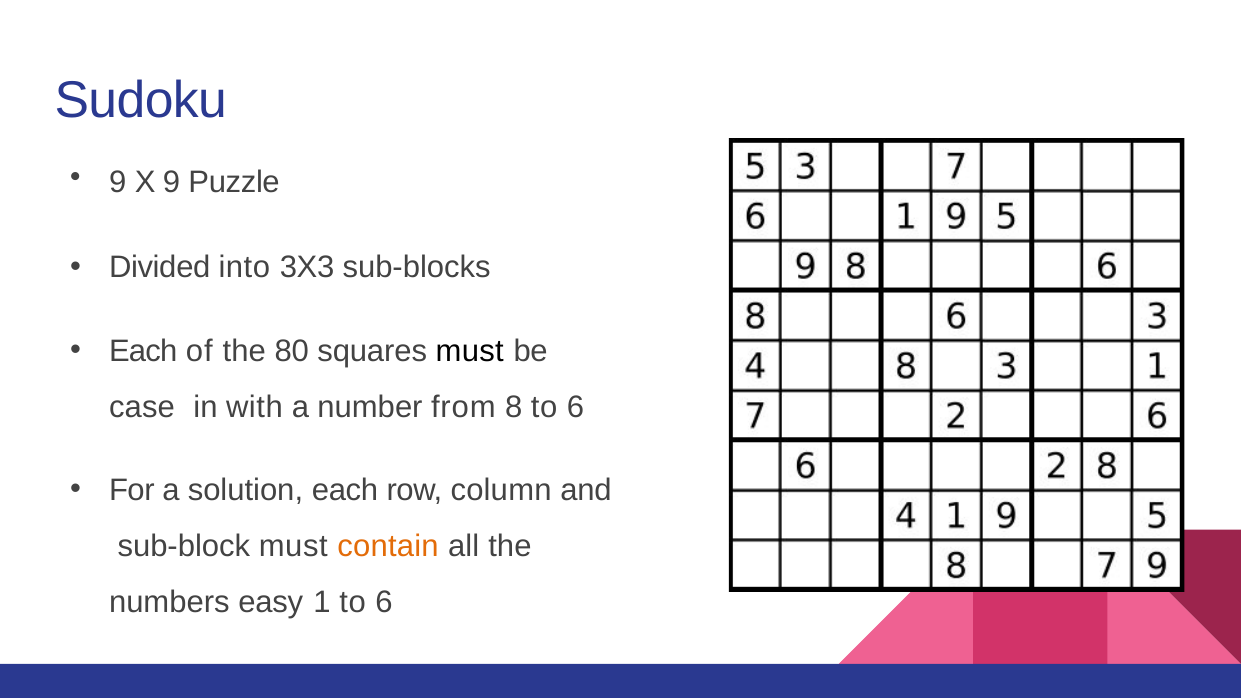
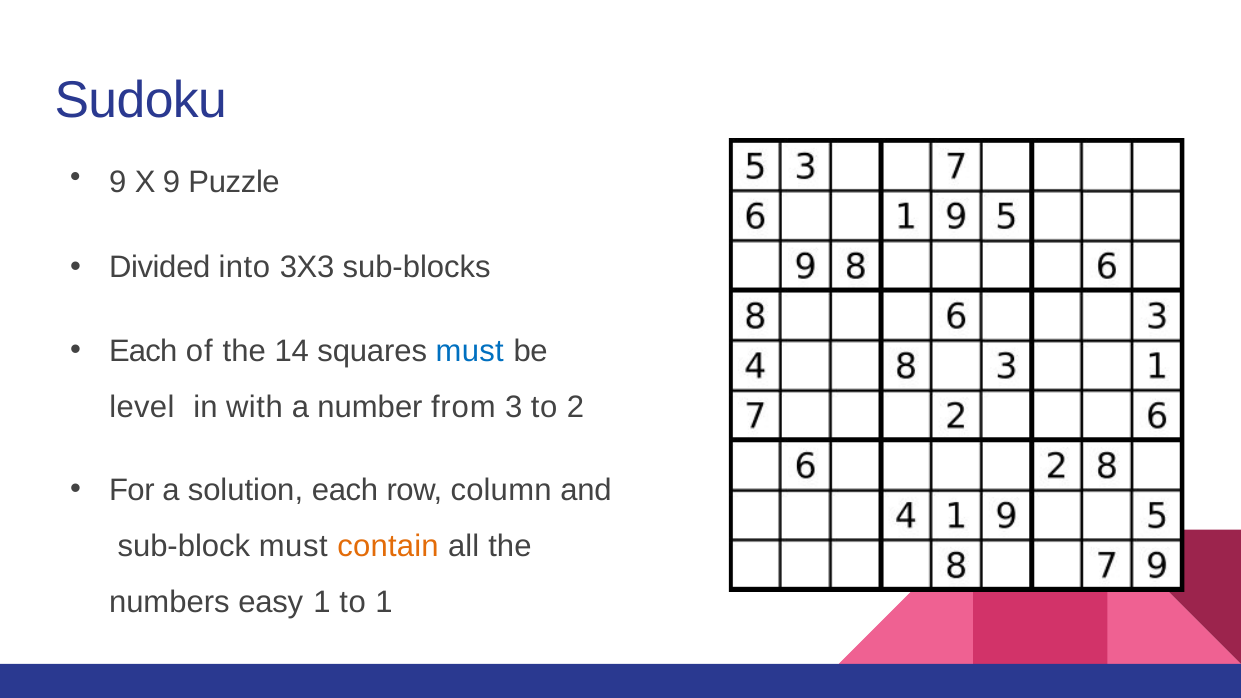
80: 80 -> 14 (292, 351)
must colour: black -> blue (470, 351)
case: case -> level (142, 407)
8: 8 -> 3 (514, 407)
6: 6 -> 2 (576, 407)
1 to 6: 6 -> 1 (384, 602)
